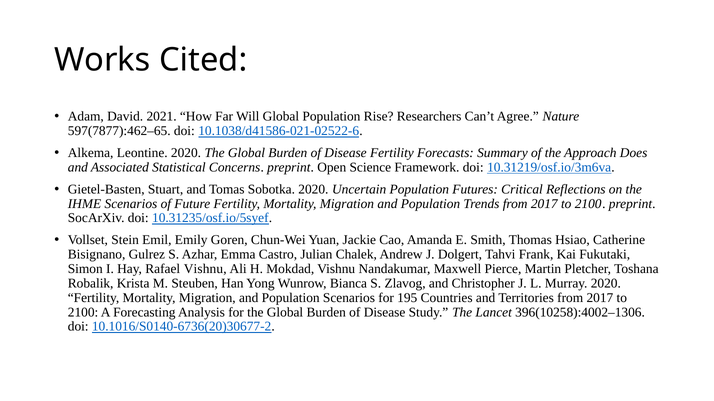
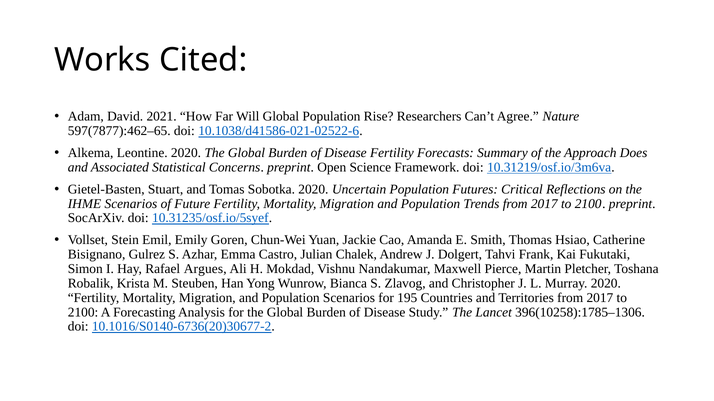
Rafael Vishnu: Vishnu -> Argues (205, 269)
396(10258):4002–1306: 396(10258):4002–1306 -> 396(10258):1785–1306 (580, 313)
